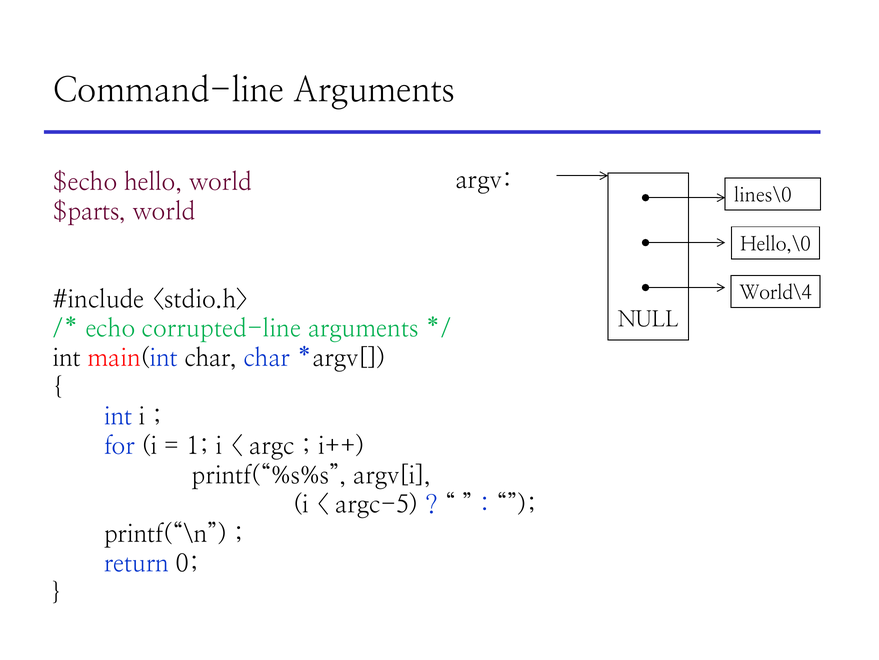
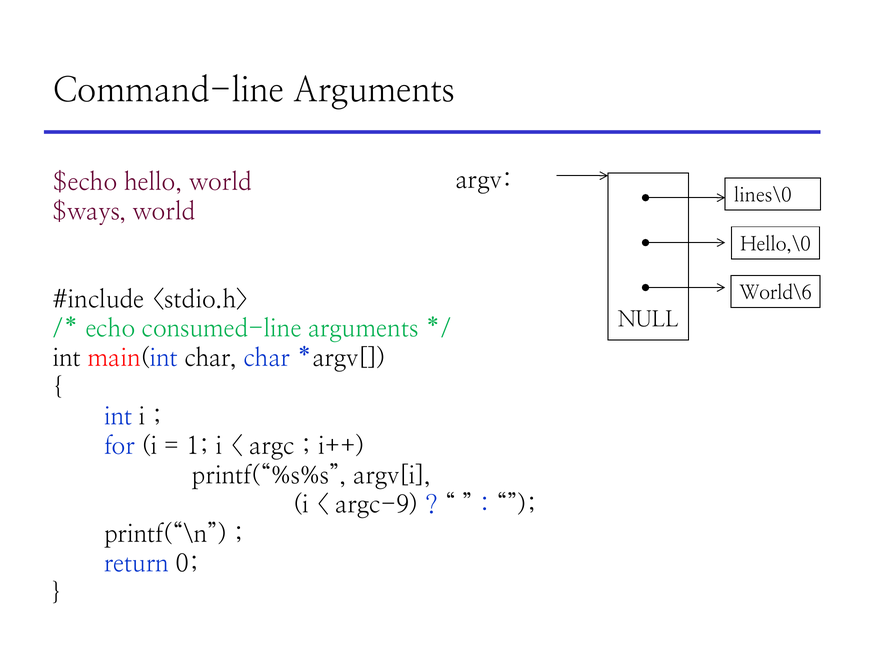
$parts: $parts -> $ways (89, 211)
World\4: World\4 -> World\6 (776, 293)
corrupted-line: corrupted-line -> consumed-line (222, 328)
argc-5: argc-5 -> argc-9 (377, 504)
